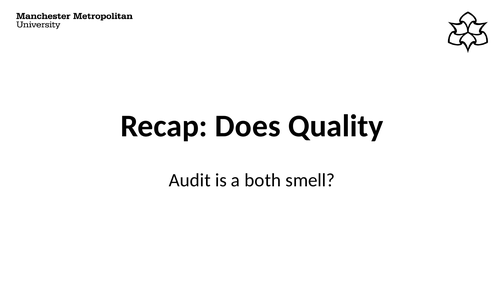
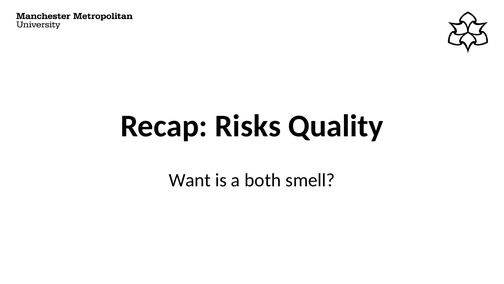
Does: Does -> Risks (248, 126)
Audit: Audit -> Want (190, 180)
